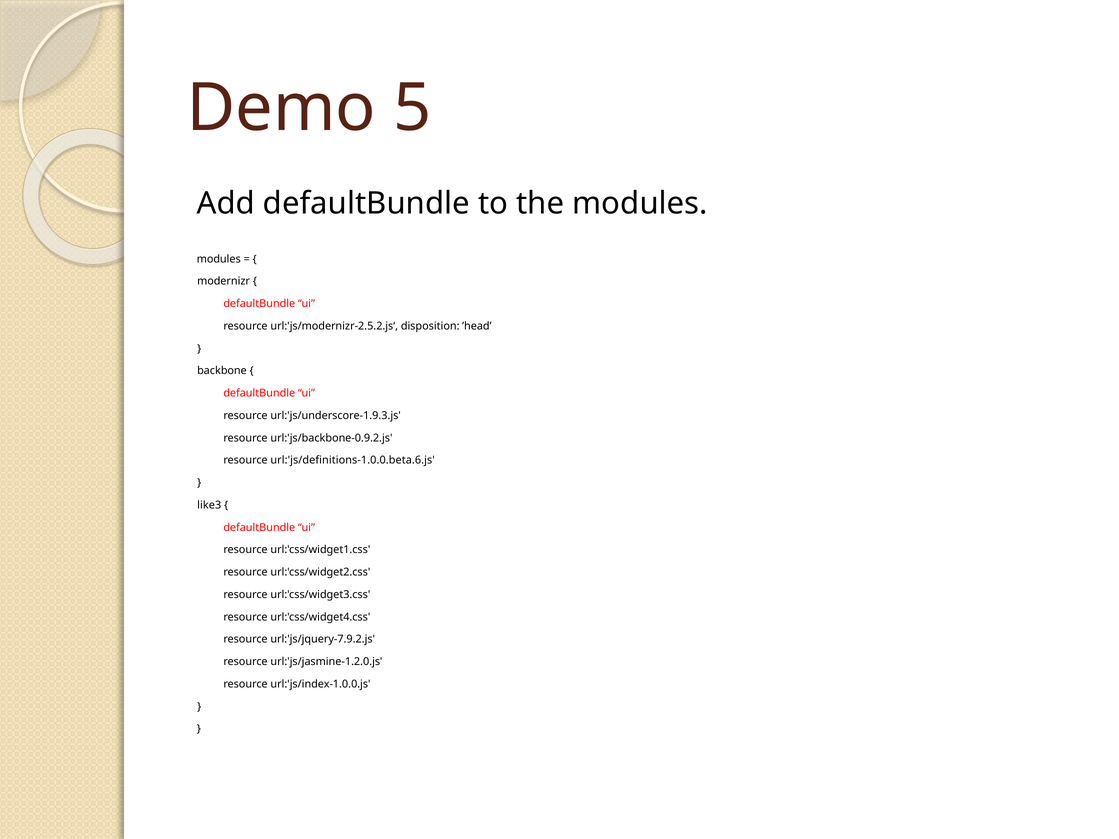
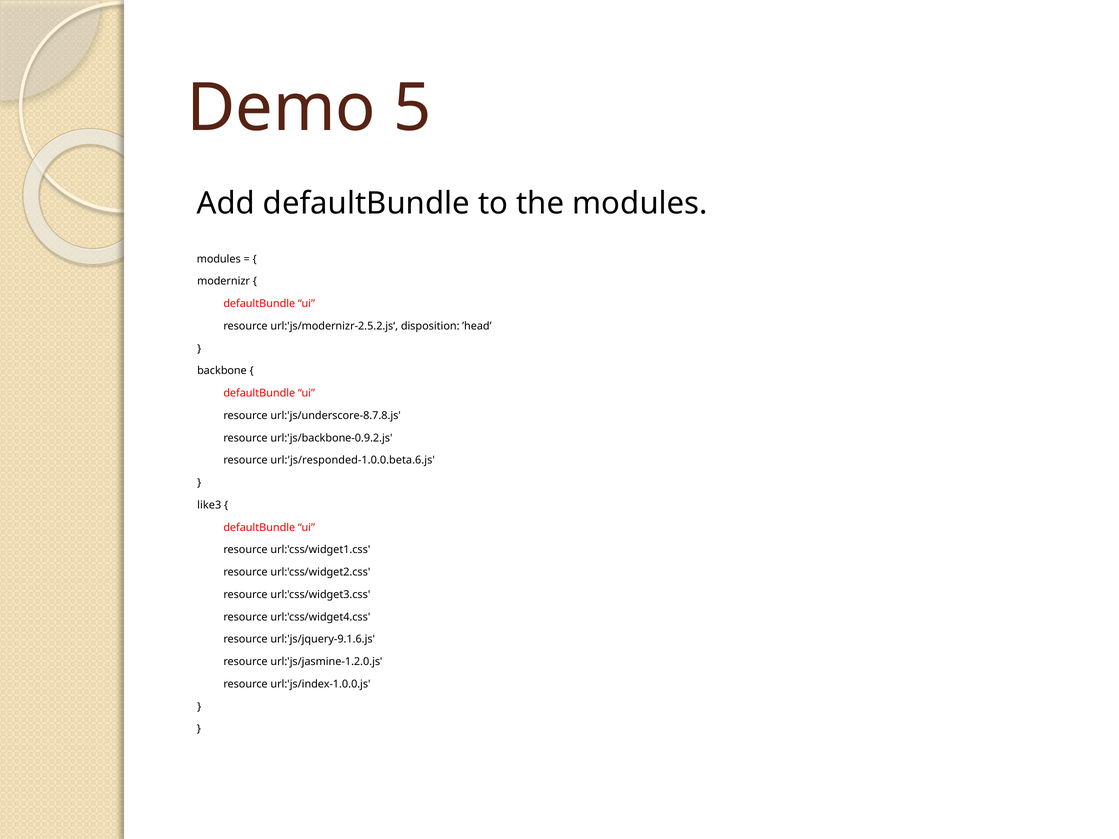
url:'js/underscore-1.9.3.js: url:'js/underscore-1.9.3.js -> url:'js/underscore-8.7.8.js (336, 416)
url:'js/definitions-1.0.0.beta.6.js: url:'js/definitions-1.0.0.beta.6.js -> url:'js/responded-1.0.0.beta.6.js (353, 460)
url:'js/jquery-7.9.2.js: url:'js/jquery-7.9.2.js -> url:'js/jquery-9.1.6.js (323, 639)
